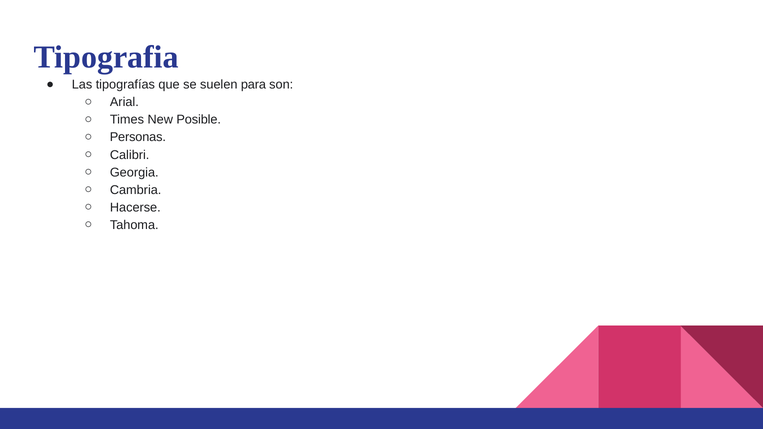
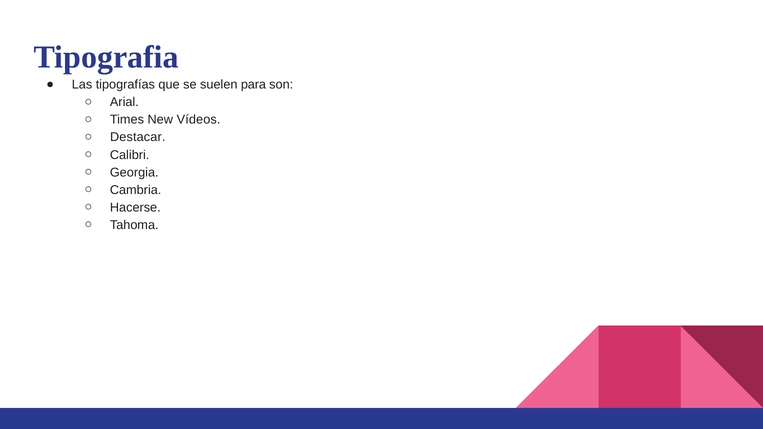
Posible: Posible -> Vídeos (199, 120)
Personas: Personas -> Destacar (138, 137)
